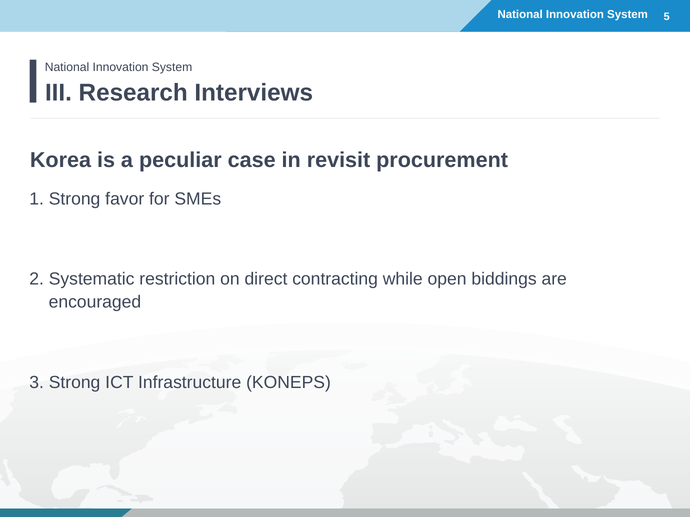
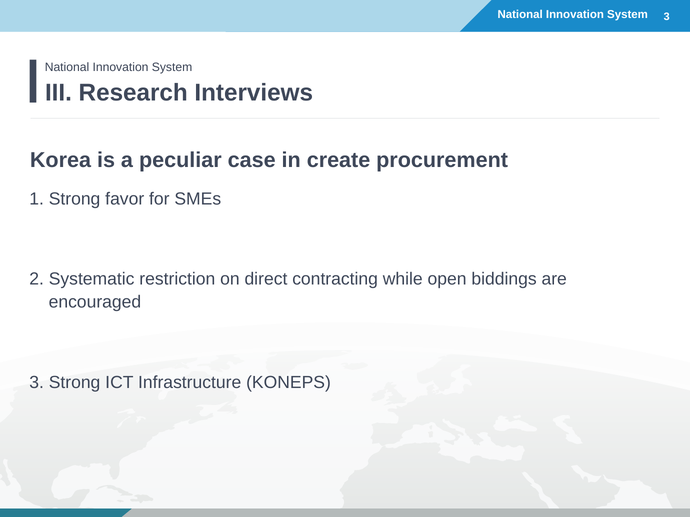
System 5: 5 -> 3 (667, 17)
revisit: revisit -> create (339, 160)
